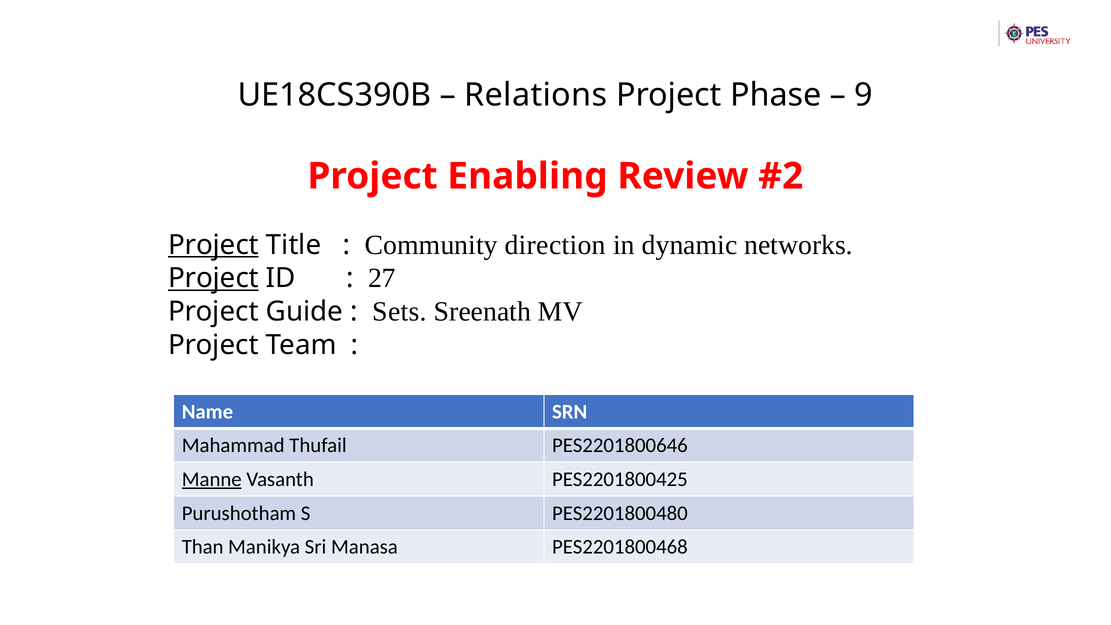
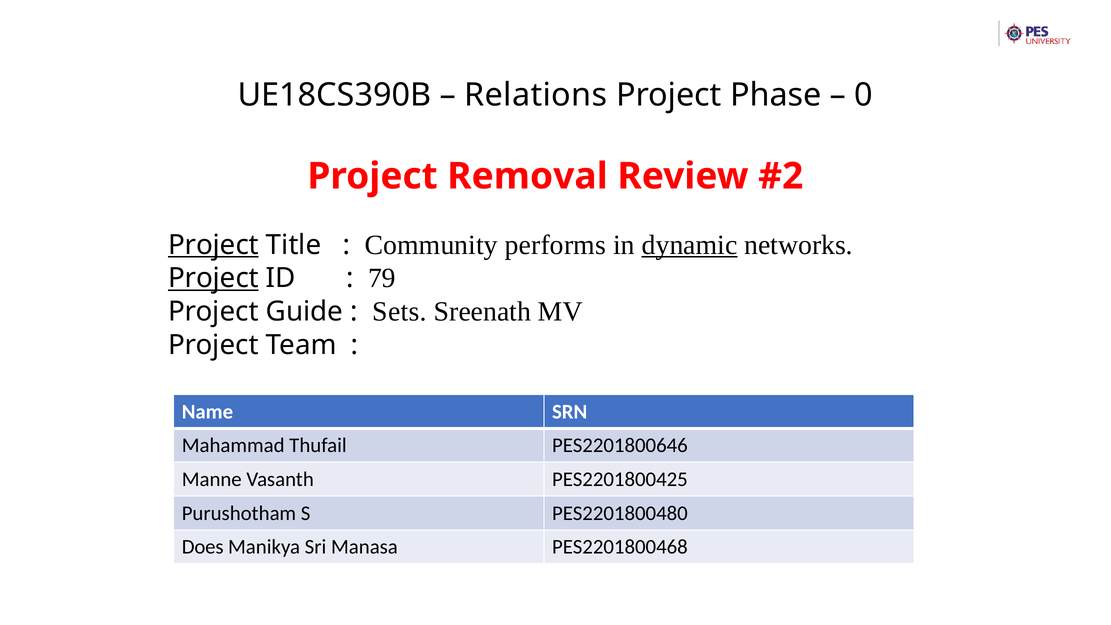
9: 9 -> 0 (864, 95)
Enabling: Enabling -> Removal (527, 176)
direction: direction -> performs (555, 245)
dynamic underline: none -> present (690, 245)
27: 27 -> 79 (382, 278)
Manne underline: present -> none (212, 479)
Than: Than -> Does (203, 547)
